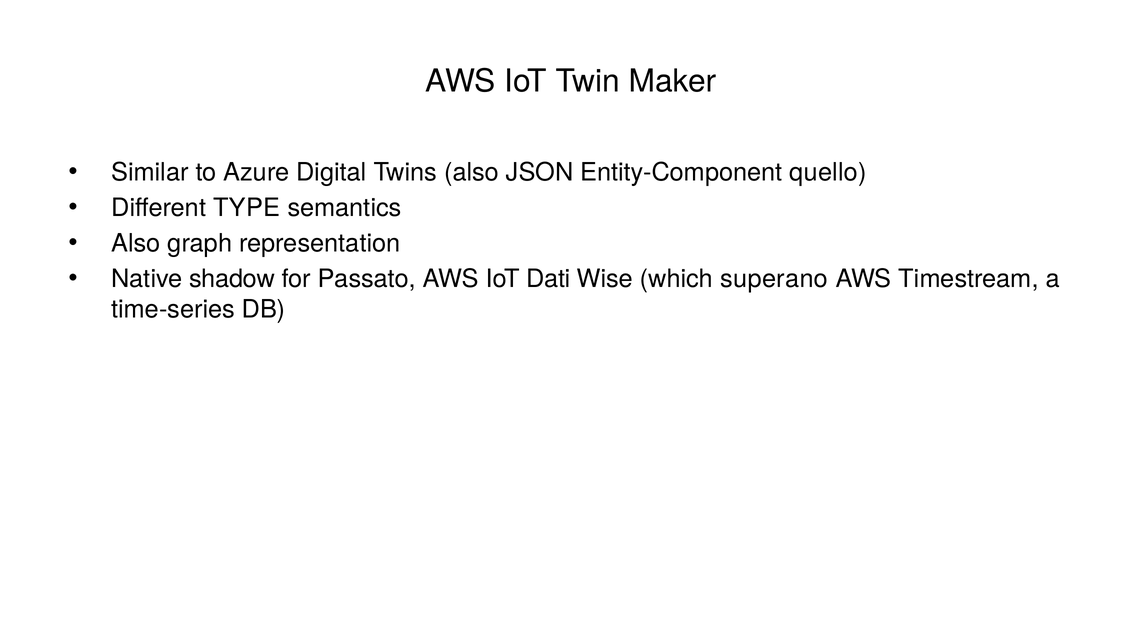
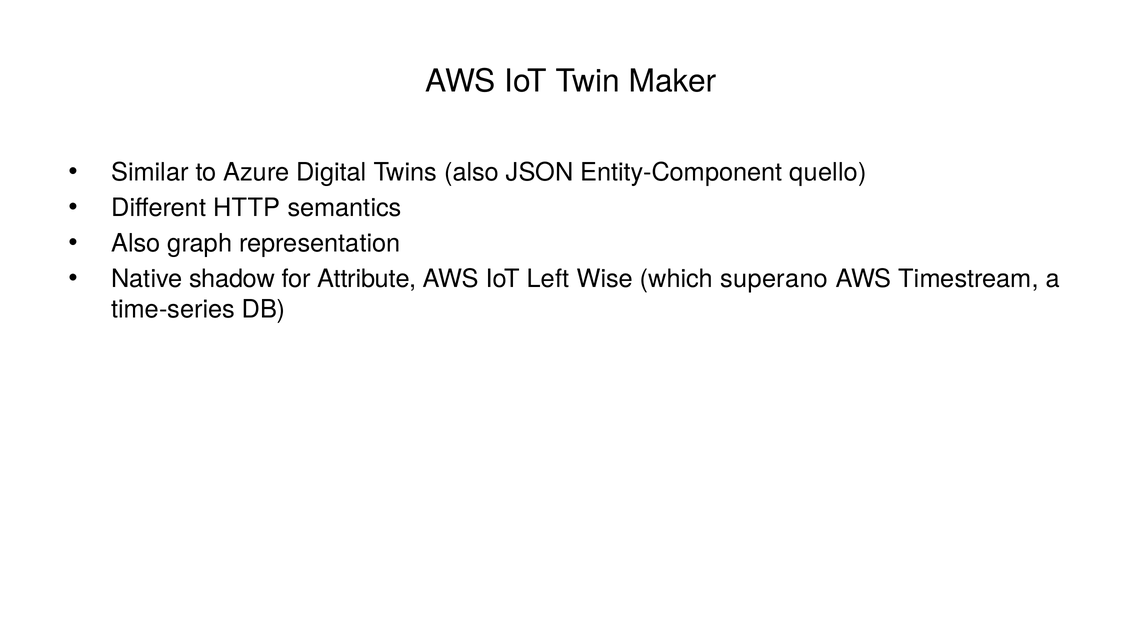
TYPE: TYPE -> HTTP (247, 208)
Passato: Passato -> Attribute (367, 279)
Dati: Dati -> Left (548, 279)
